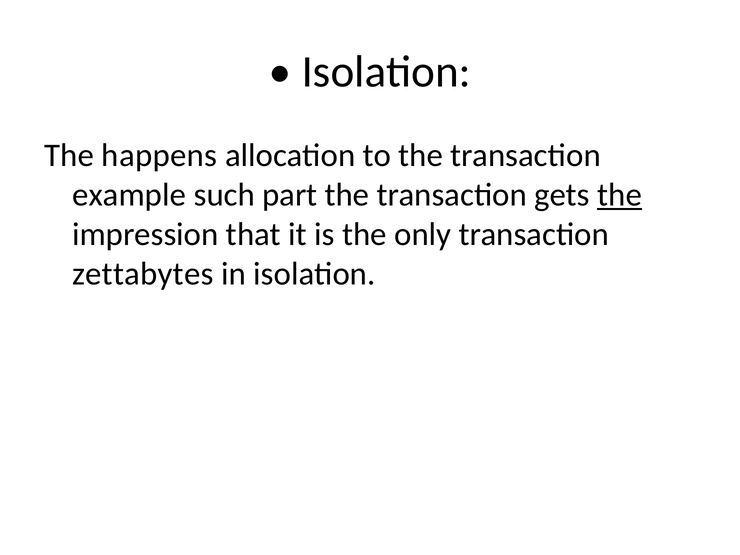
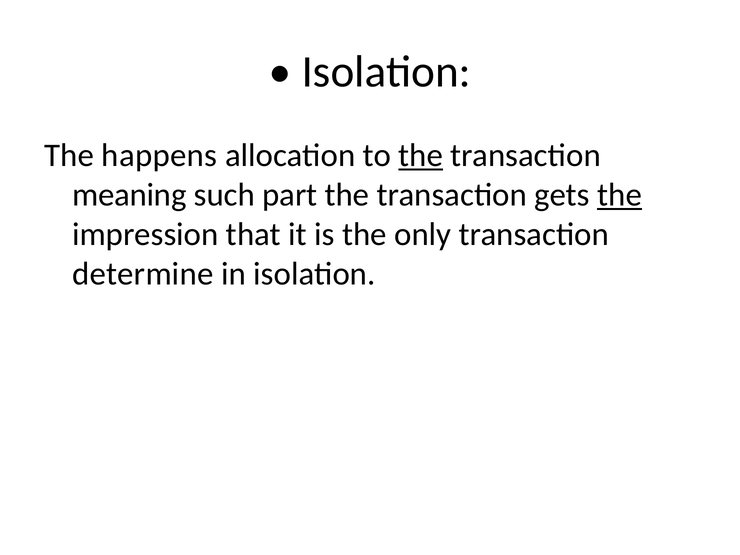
the underline: none -> present (421, 155)
example: example -> meaning (129, 195)
zettabytes: zettabytes -> determine (143, 274)
